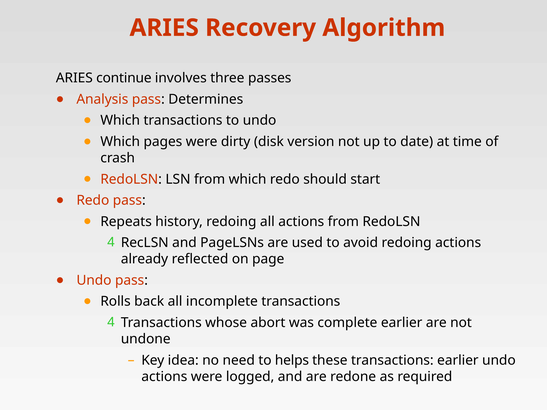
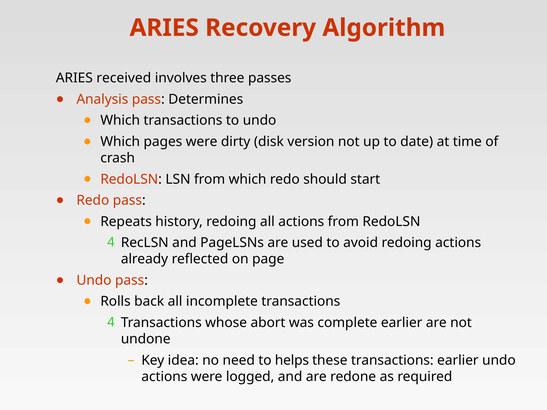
continue: continue -> received (124, 78)
